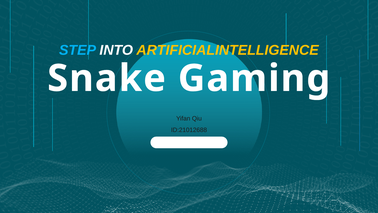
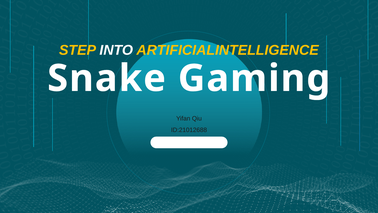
STEP colour: light blue -> yellow (78, 50)
